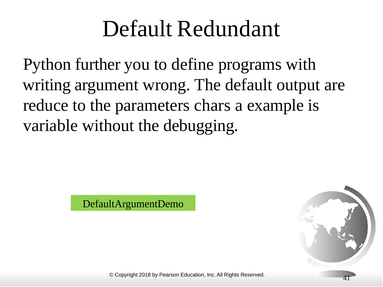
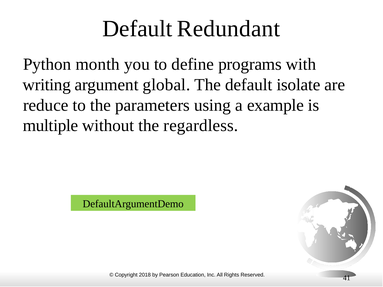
further: further -> month (98, 64)
wrong: wrong -> global (167, 85)
output: output -> isolate (298, 85)
chars: chars -> using (212, 105)
variable: variable -> multiple (51, 126)
debugging: debugging -> regardless (201, 126)
